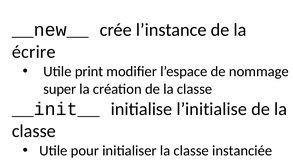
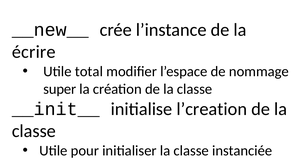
print: print -> total (89, 71)
l’initialise: l’initialise -> l’creation (212, 109)
